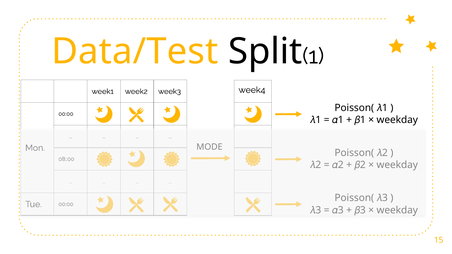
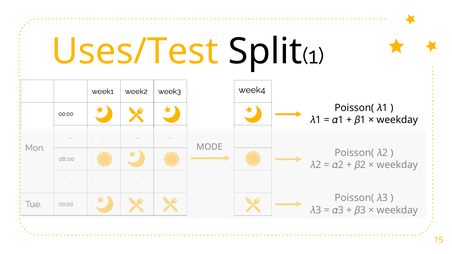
Data/Test: Data/Test -> Uses/Test (135, 52)
